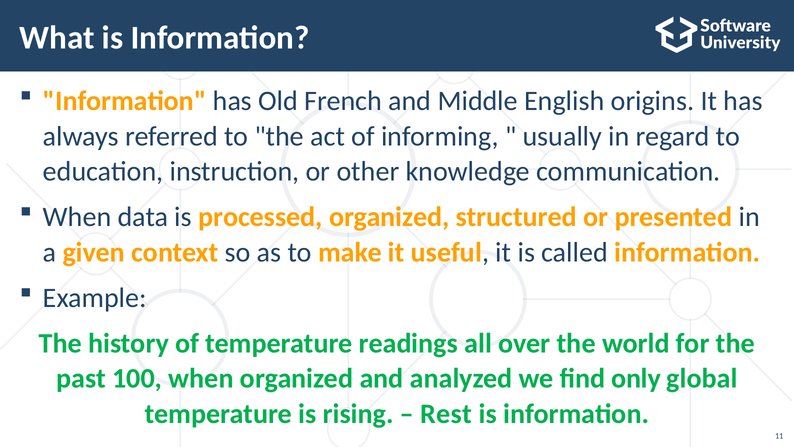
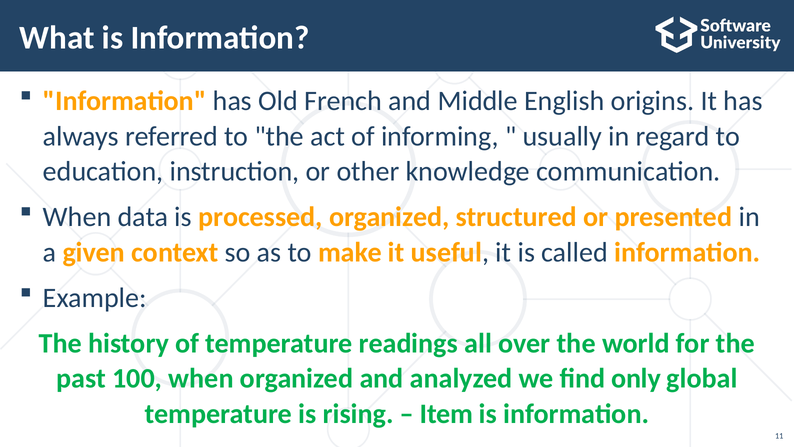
Rest: Rest -> Item (446, 414)
